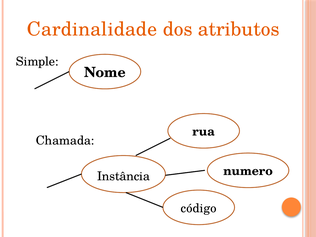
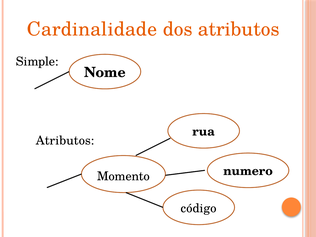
Chamada: Chamada -> Atributos (65, 141)
Instância: Instância -> Momento (123, 176)
